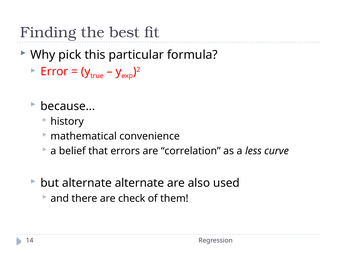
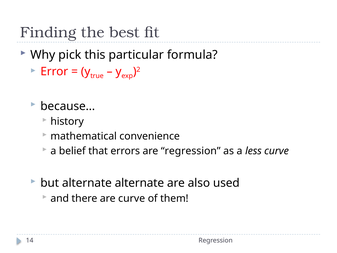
are correlation: correlation -> regression (191, 151)
are check: check -> curve (132, 198)
